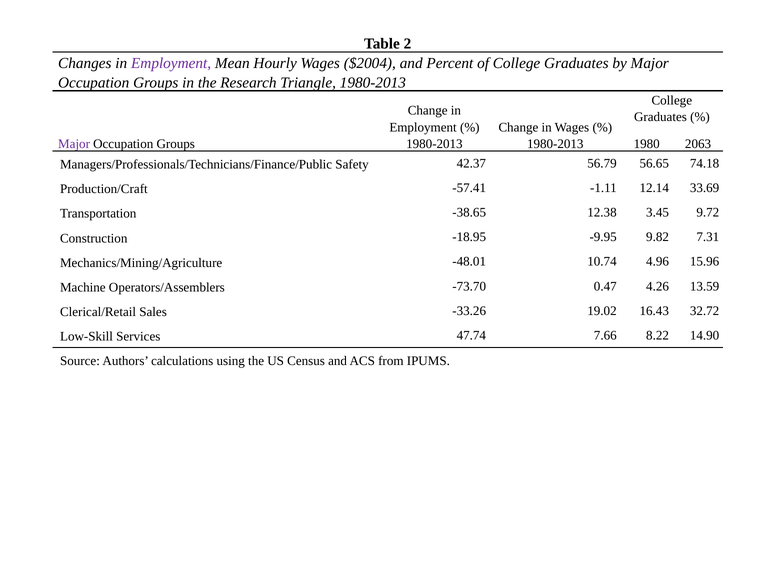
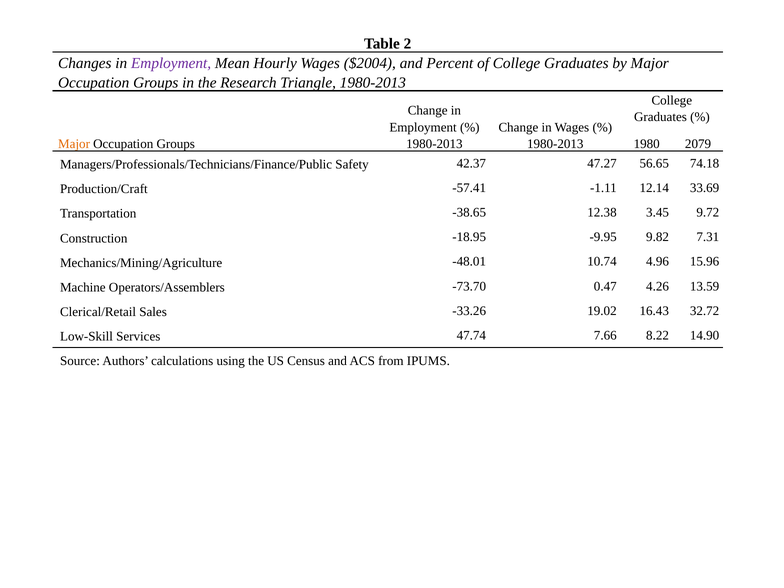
Major colour: purple -> orange (74, 144)
2063: 2063 -> 2079 (698, 144)
56.79: 56.79 -> 47.27 (602, 164)
